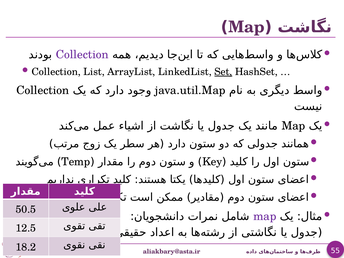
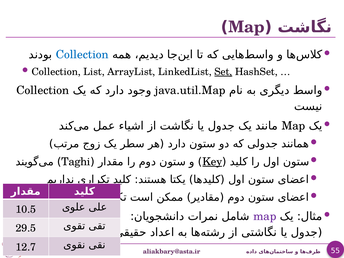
Collection colour: purple -> blue (82, 55)
Temp: Temp -> Taghi (76, 162)
Key underline: none -> present (212, 162)
50.5: 50.5 -> 10.5 (26, 209)
12.5: 12.5 -> 29.5 (26, 228)
18.2: 18.2 -> 12.7 (26, 247)
